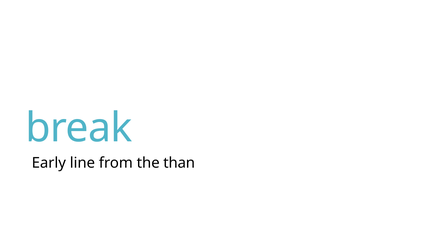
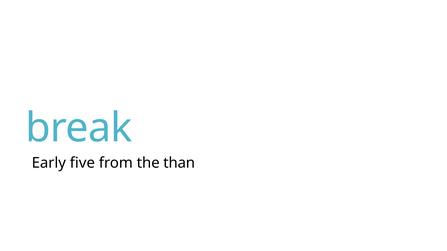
line: line -> five (82, 163)
